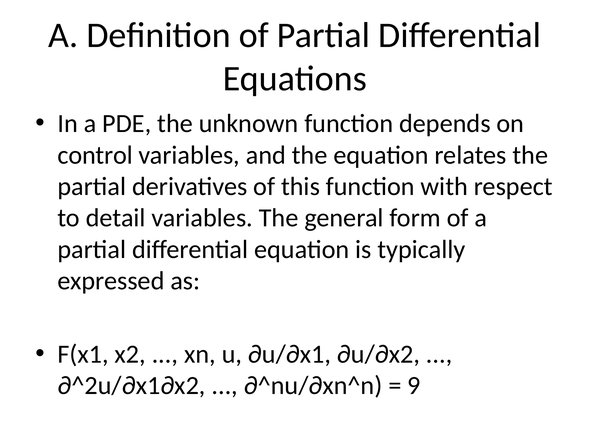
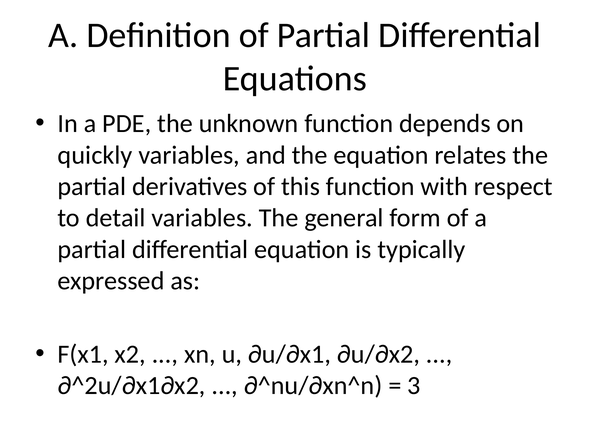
control: control -> quickly (95, 155)
9: 9 -> 3 (414, 386)
